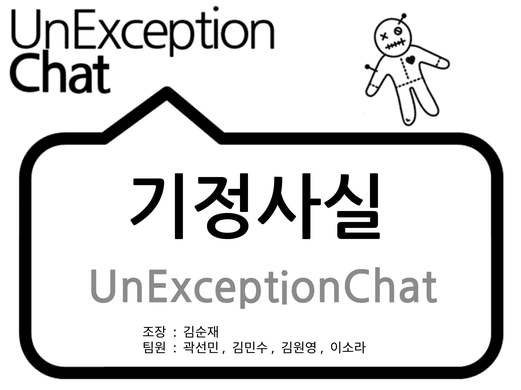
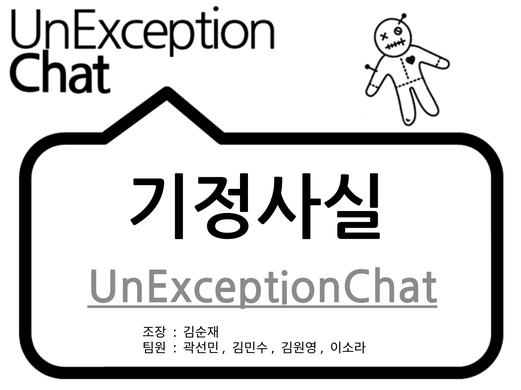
UnExceptionChat underline: none -> present (262, 289)
